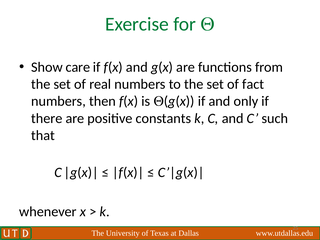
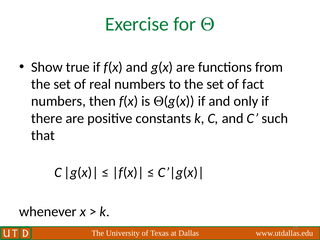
care: care -> true (78, 67)
